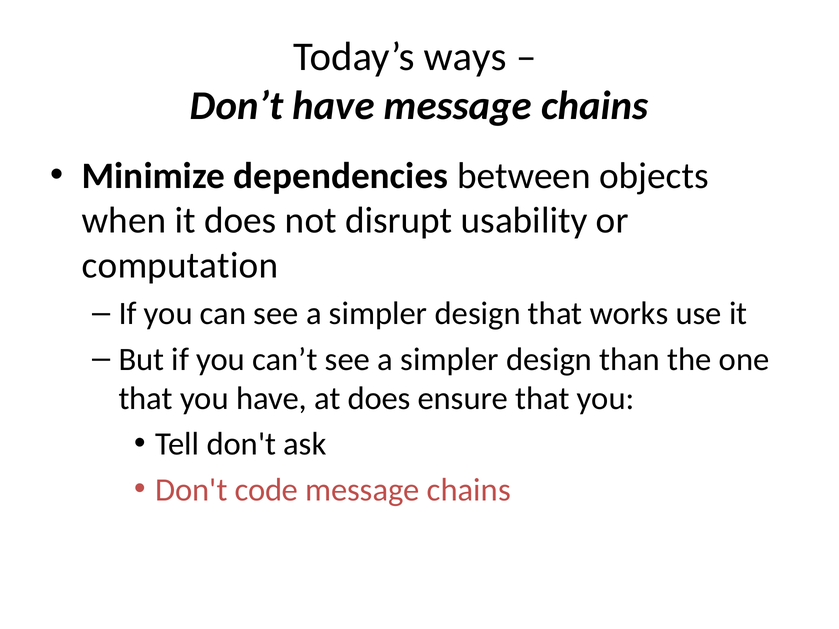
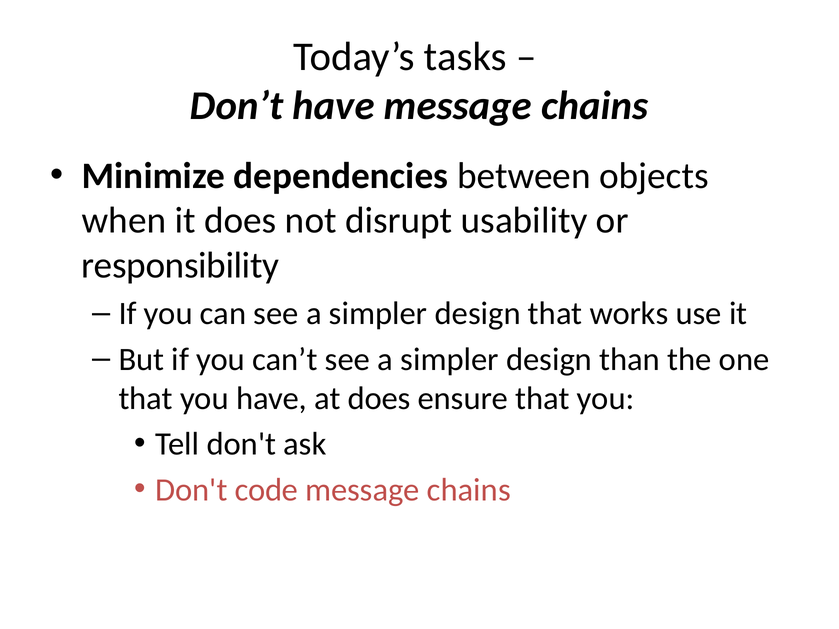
ways: ways -> tasks (465, 57)
computation: computation -> responsibility (180, 266)
